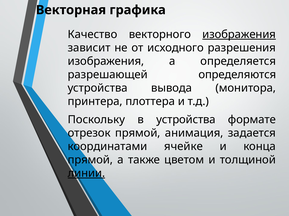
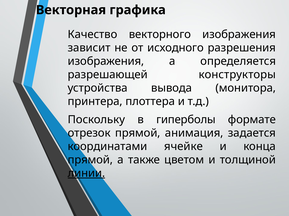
изображения underline: present -> none (239, 35)
определяются: определяются -> конструкторы (237, 75)
в устройства: устройства -> гиперболы (186, 120)
